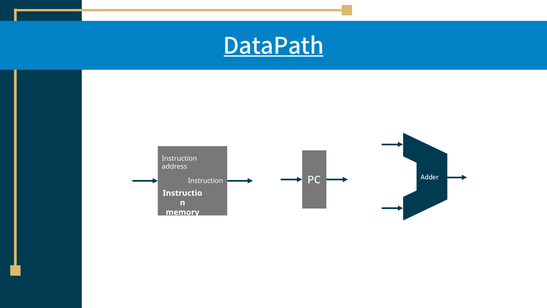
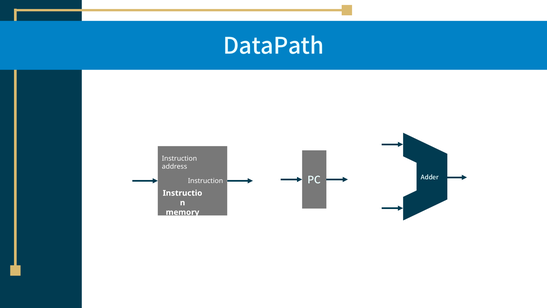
DataPath underline: present -> none (274, 46)
